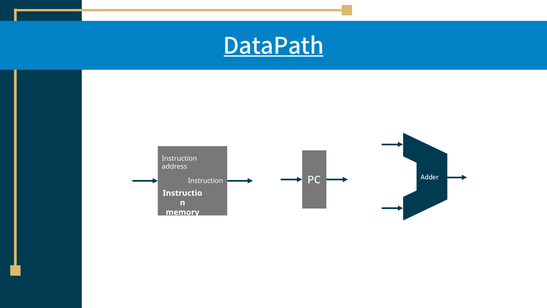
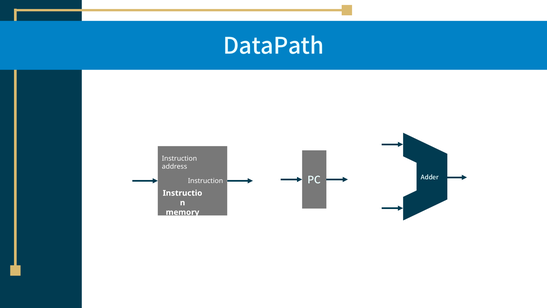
DataPath underline: present -> none (274, 46)
